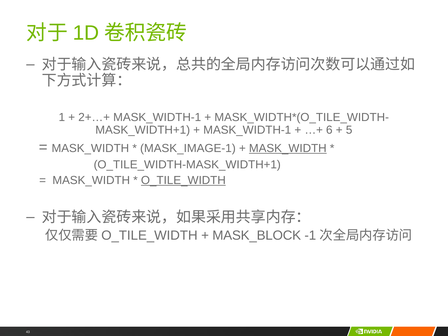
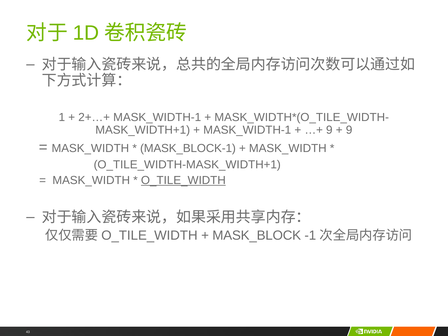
6: 6 -> 9 (329, 130)
5: 5 -> 9 (349, 130)
MASK_IMAGE-1: MASK_IMAGE-1 -> MASK_BLOCK-1 (188, 148)
MASK_WIDTH underline: present -> none (288, 148)
